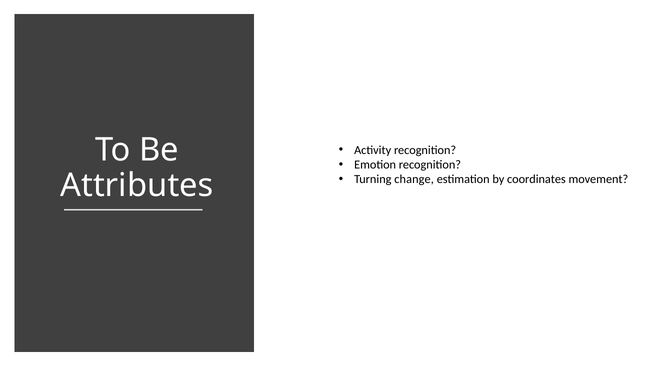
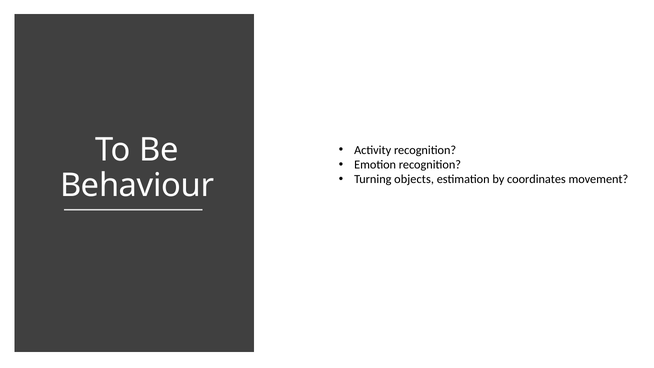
change: change -> objects (414, 179)
Attributes: Attributes -> Behaviour (137, 185)
